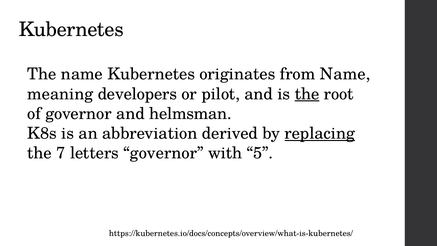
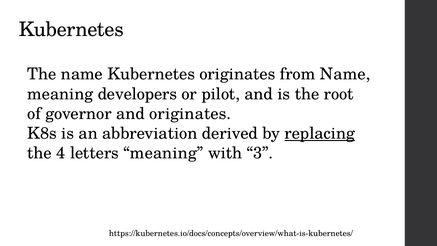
the underline: present -> none (307, 94)
and helmsman: helmsman -> originates (190, 114)
7: 7 -> 4 (61, 153)
letters governor: governor -> meaning (163, 153)
5: 5 -> 3 (260, 153)
